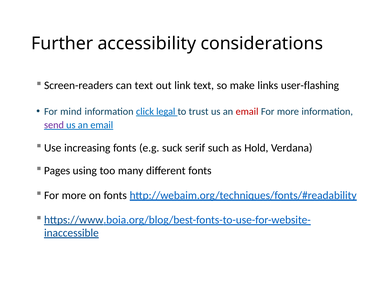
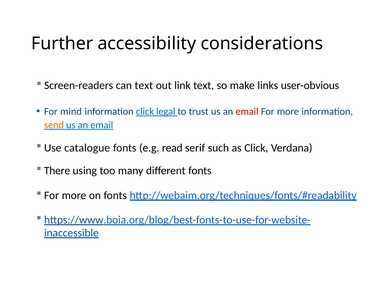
user-flashing: user-flashing -> user-obvious (310, 85)
send colour: purple -> orange (54, 125)
increasing: increasing -> catalogue (87, 148)
suck: suck -> read (172, 148)
as Hold: Hold -> Click (256, 148)
Pages: Pages -> There (57, 171)
